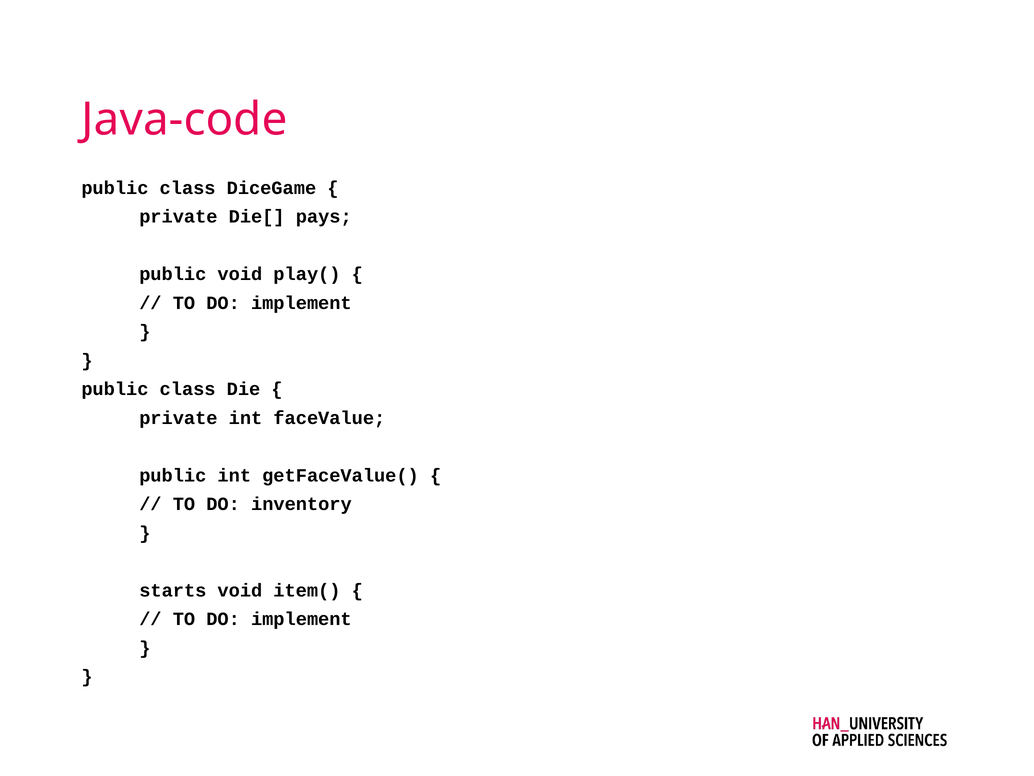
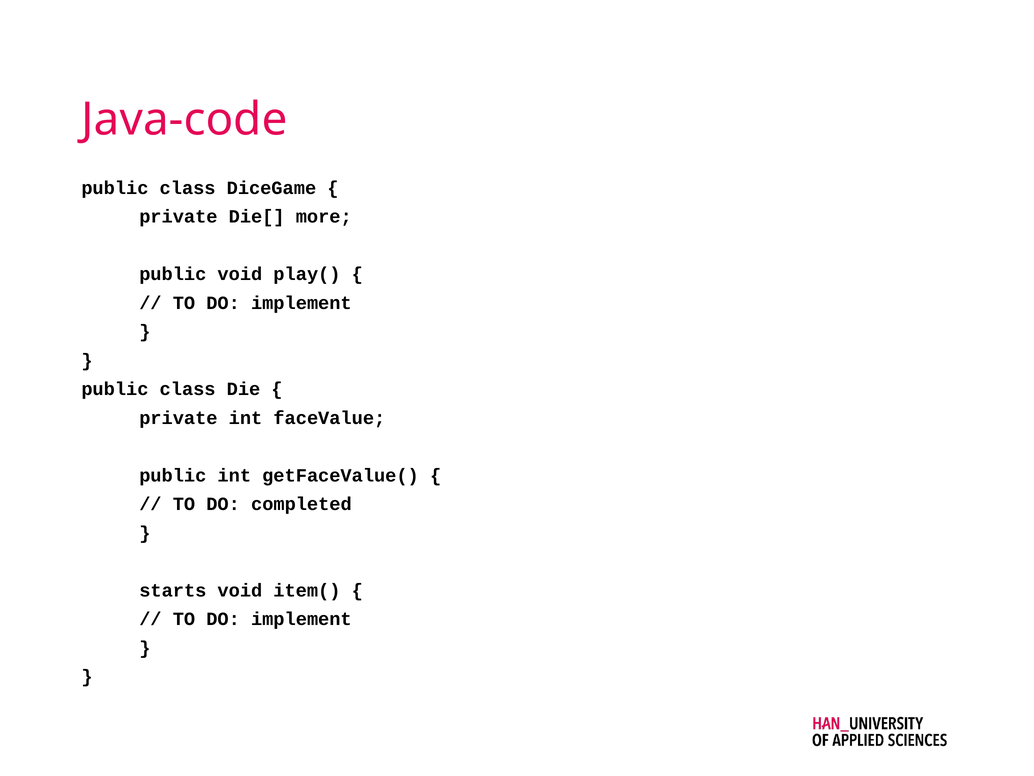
pays: pays -> more (324, 217)
inventory: inventory -> completed (301, 504)
